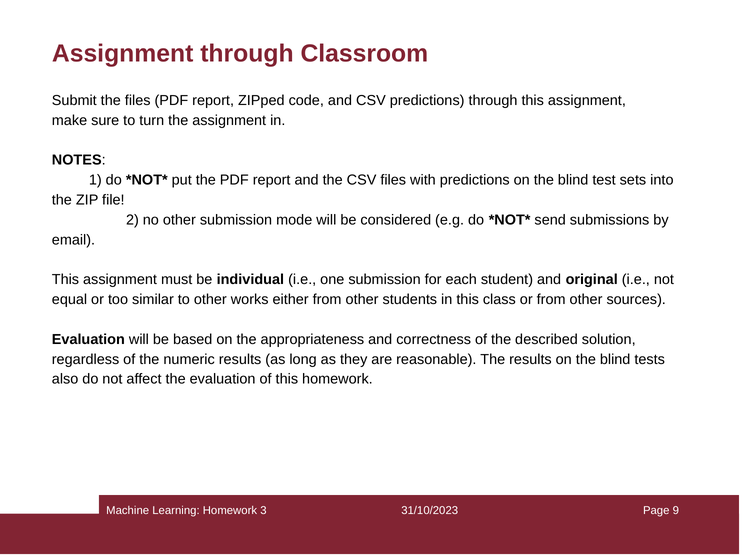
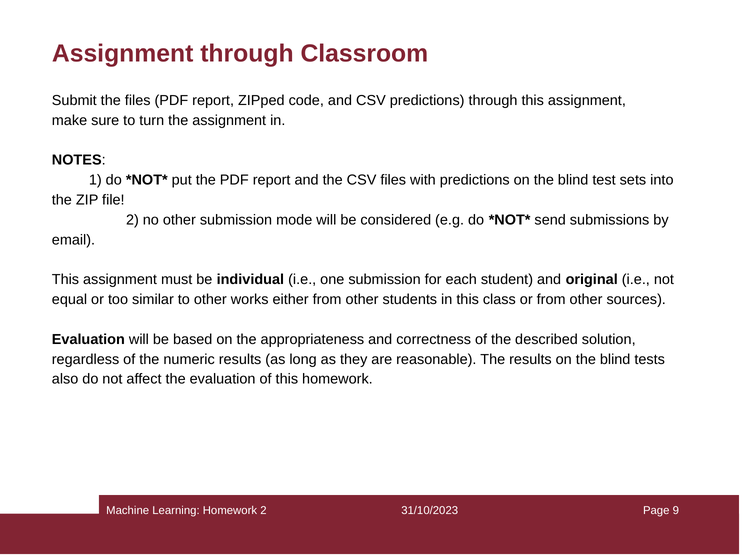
Homework 3: 3 -> 2 (263, 510)
